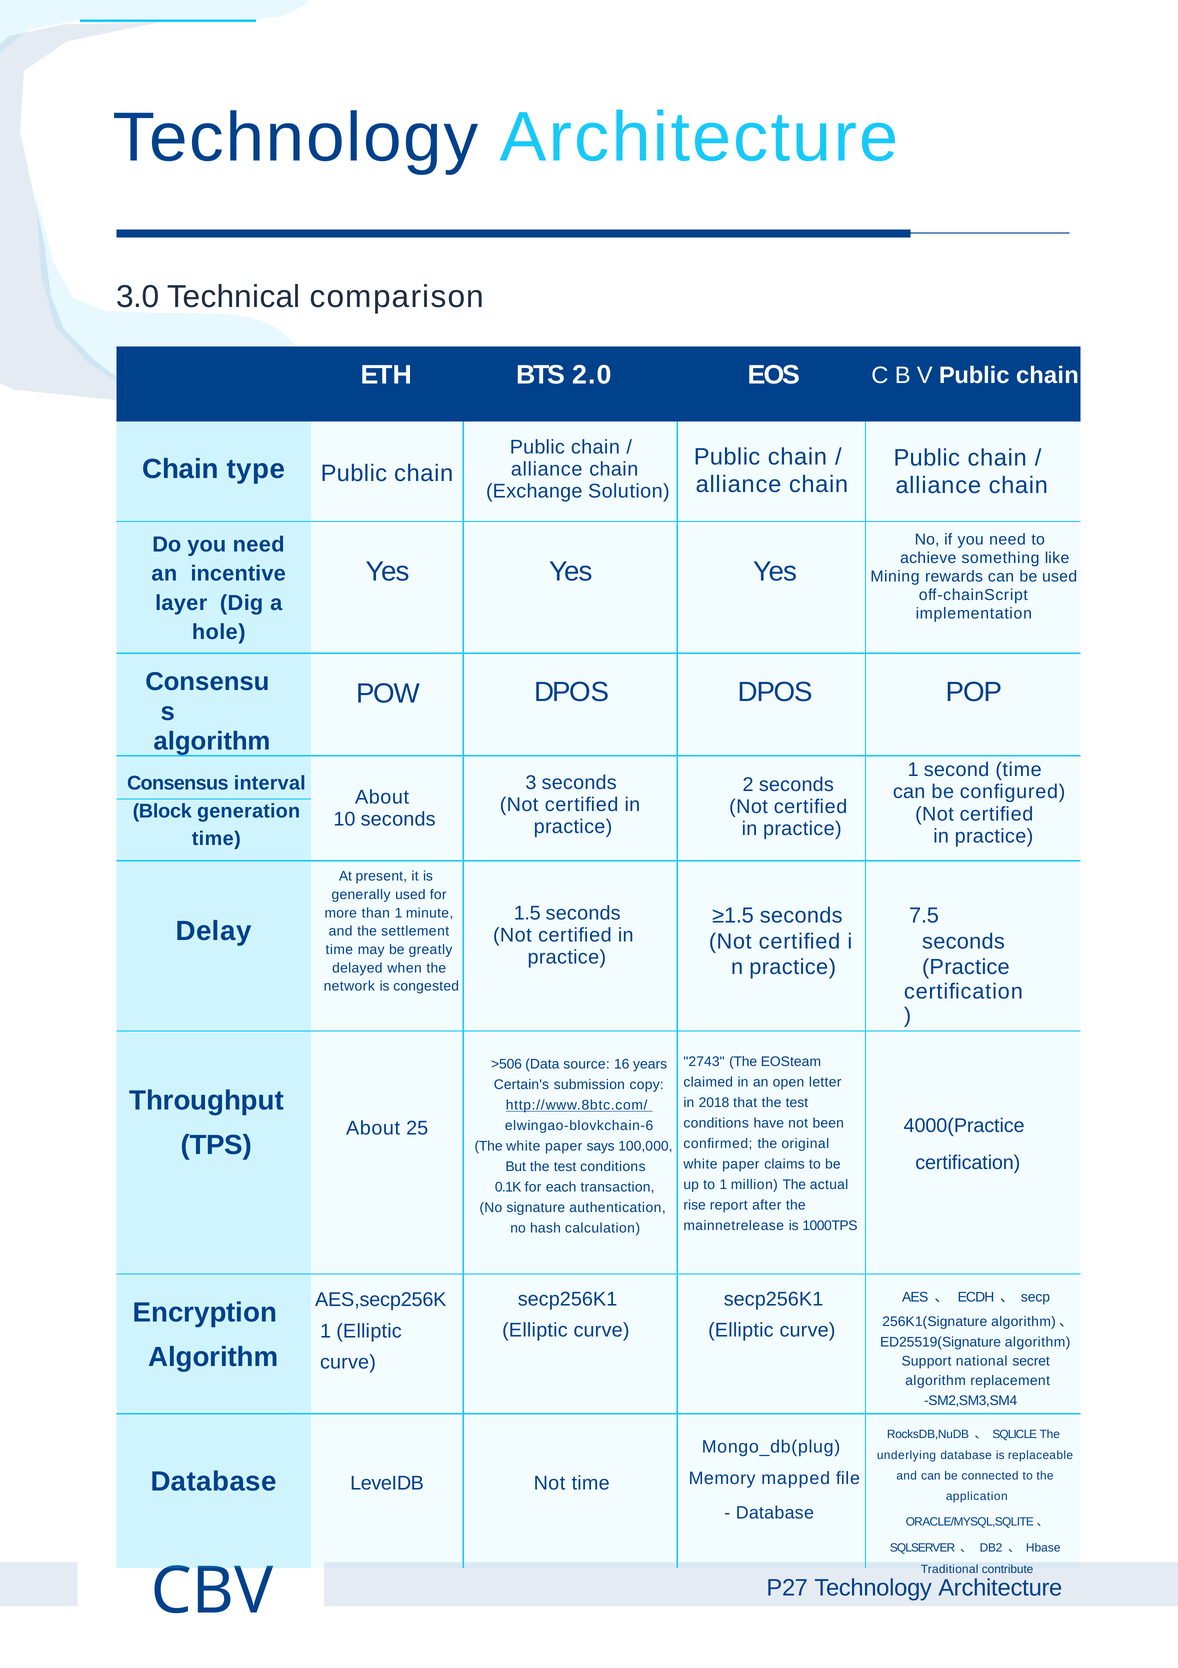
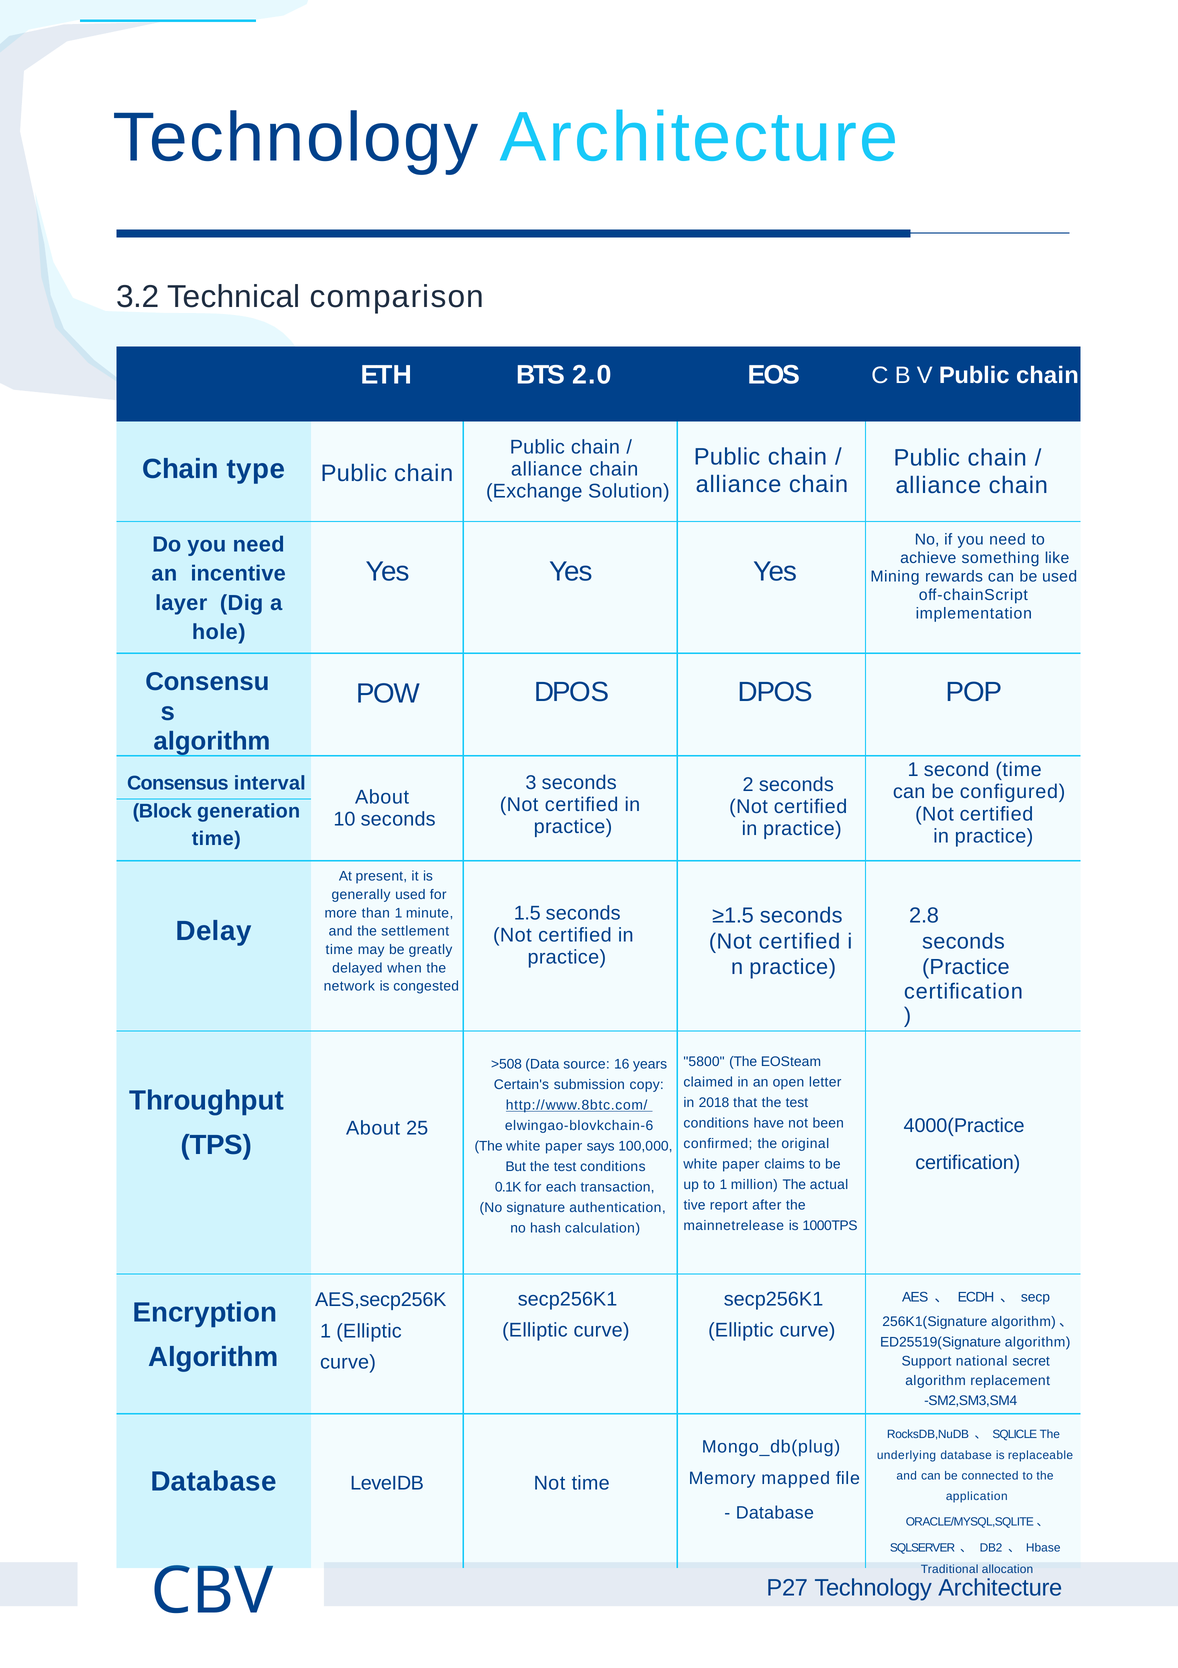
3.0: 3.0 -> 3.2 (138, 297)
7.5: 7.5 -> 2.8 (924, 915)
2743: 2743 -> 5800 (704, 1061)
>506: >506 -> >508 (507, 1064)
rise: rise -> tive (695, 1204)
contribute: contribute -> allocation (1007, 1568)
